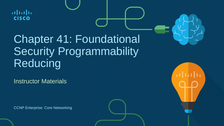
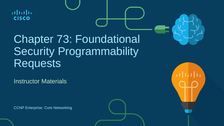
41: 41 -> 73 (64, 39)
Reducing: Reducing -> Requests (37, 63)
